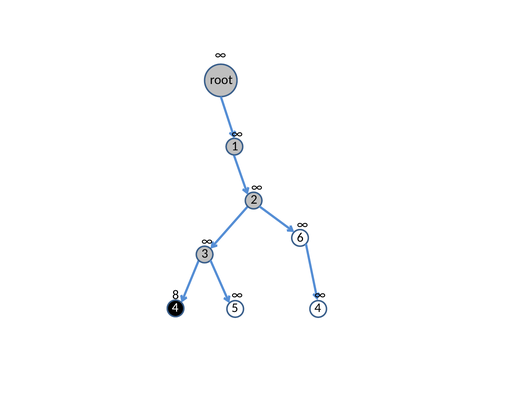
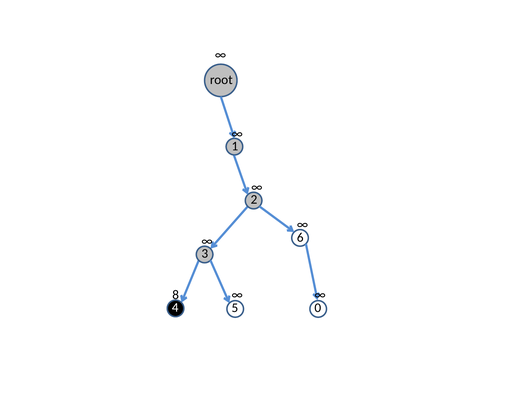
4 4: 4 -> 0 (318, 308)
